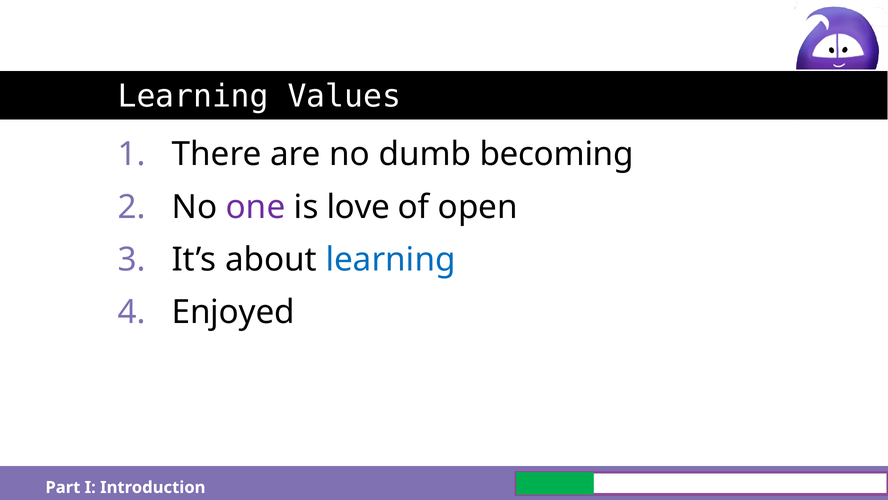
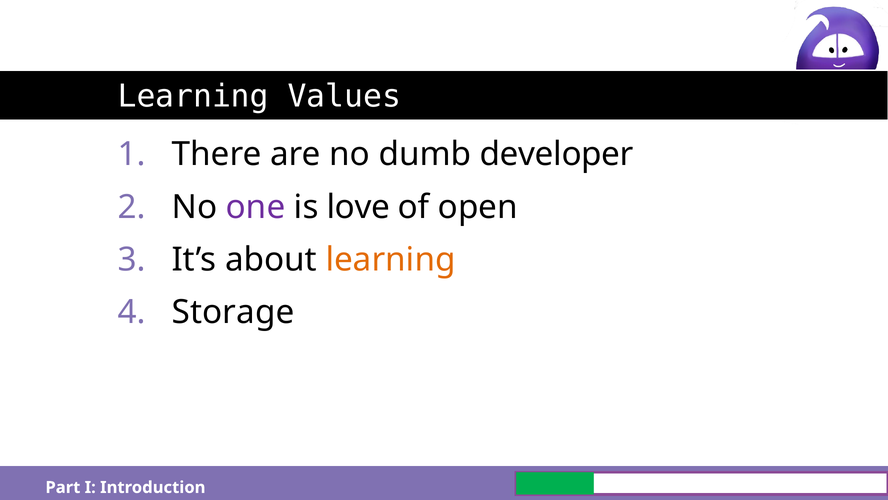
becoming: becoming -> developer (557, 154)
learning colour: blue -> orange (391, 260)
Enjoyed: Enjoyed -> Storage (233, 312)
